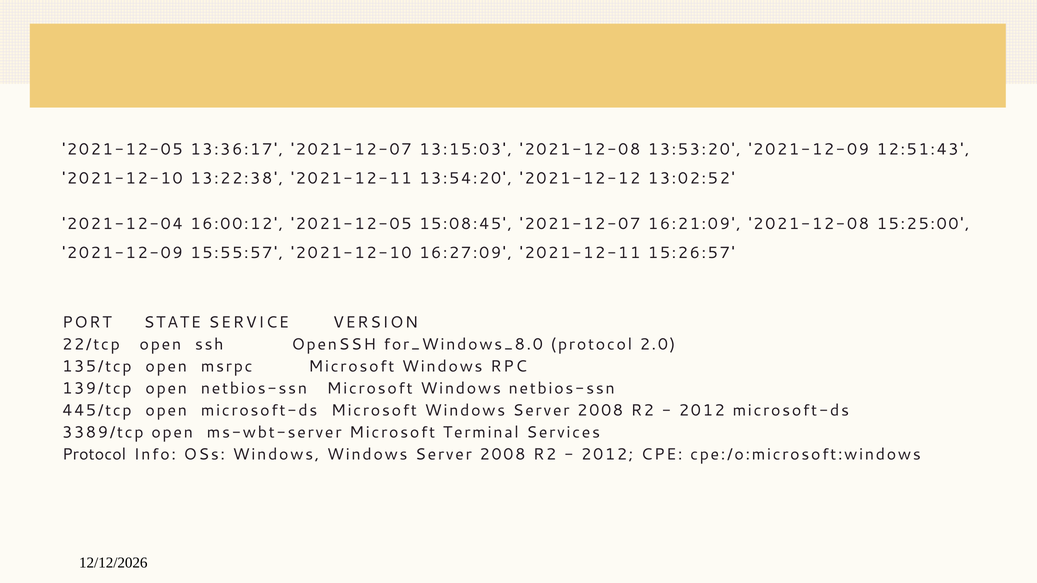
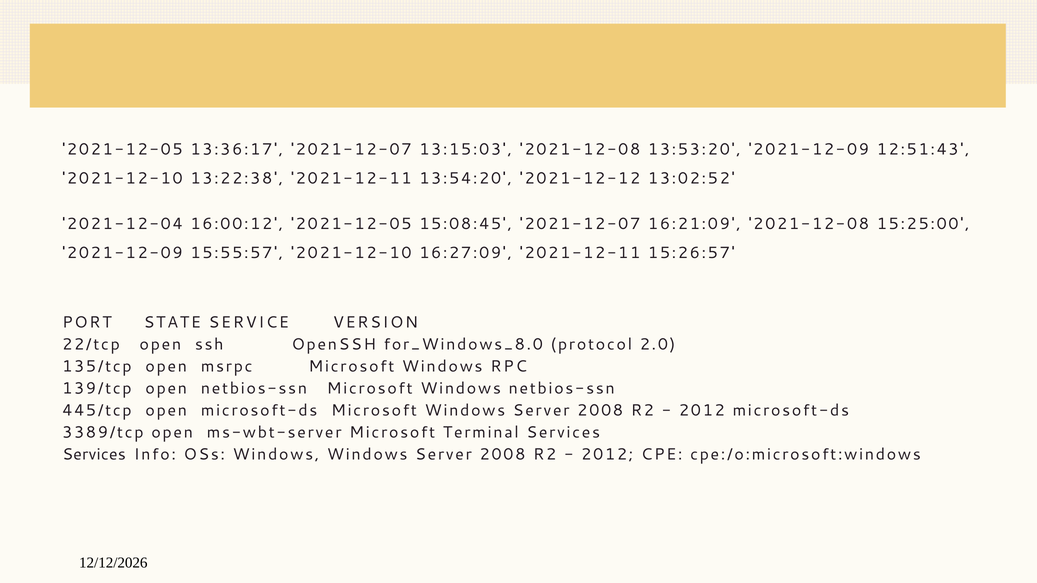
Protocol: Protocol -> Services (94, 455)
